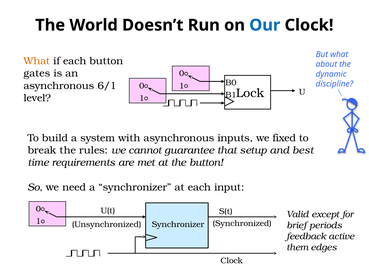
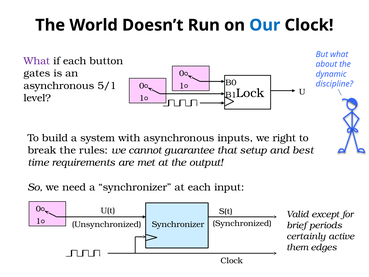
What colour: orange -> purple (37, 61)
6/1: 6/1 -> 5/1 (107, 86)
fixed: fixed -> right (284, 138)
the button: button -> output (206, 162)
feedback: feedback -> certainly (306, 236)
